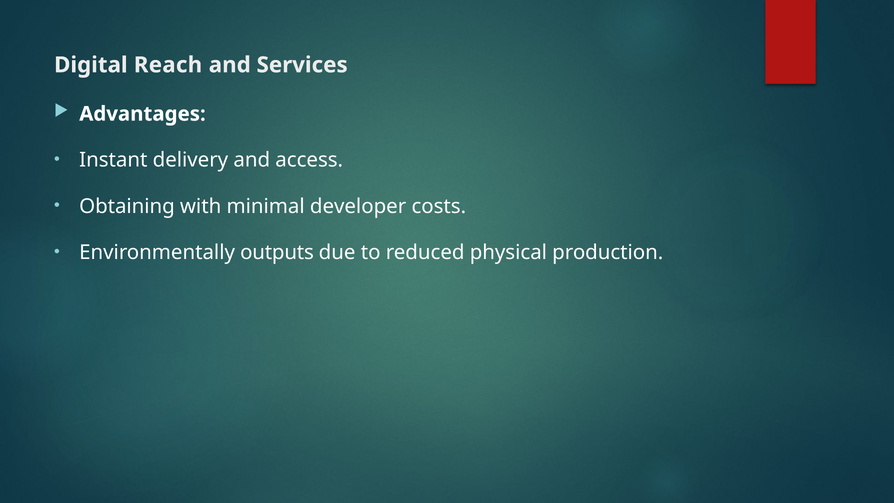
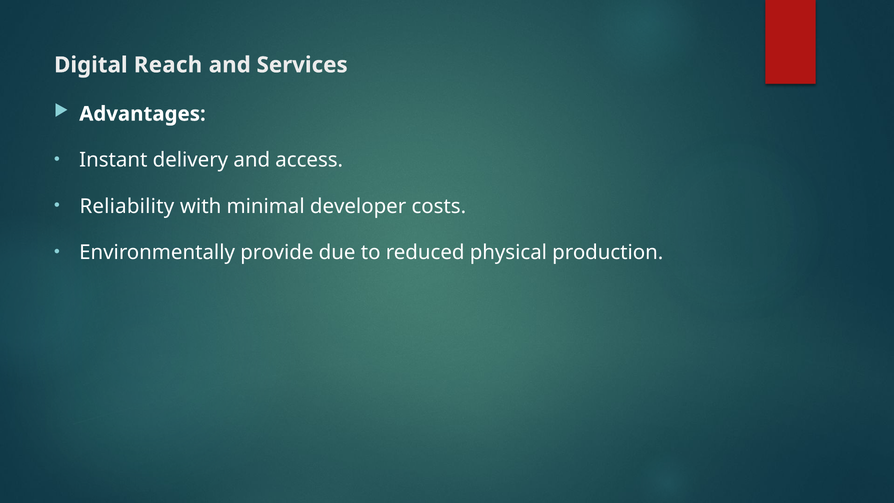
Obtaining: Obtaining -> Reliability (127, 206)
outputs: outputs -> provide (277, 252)
